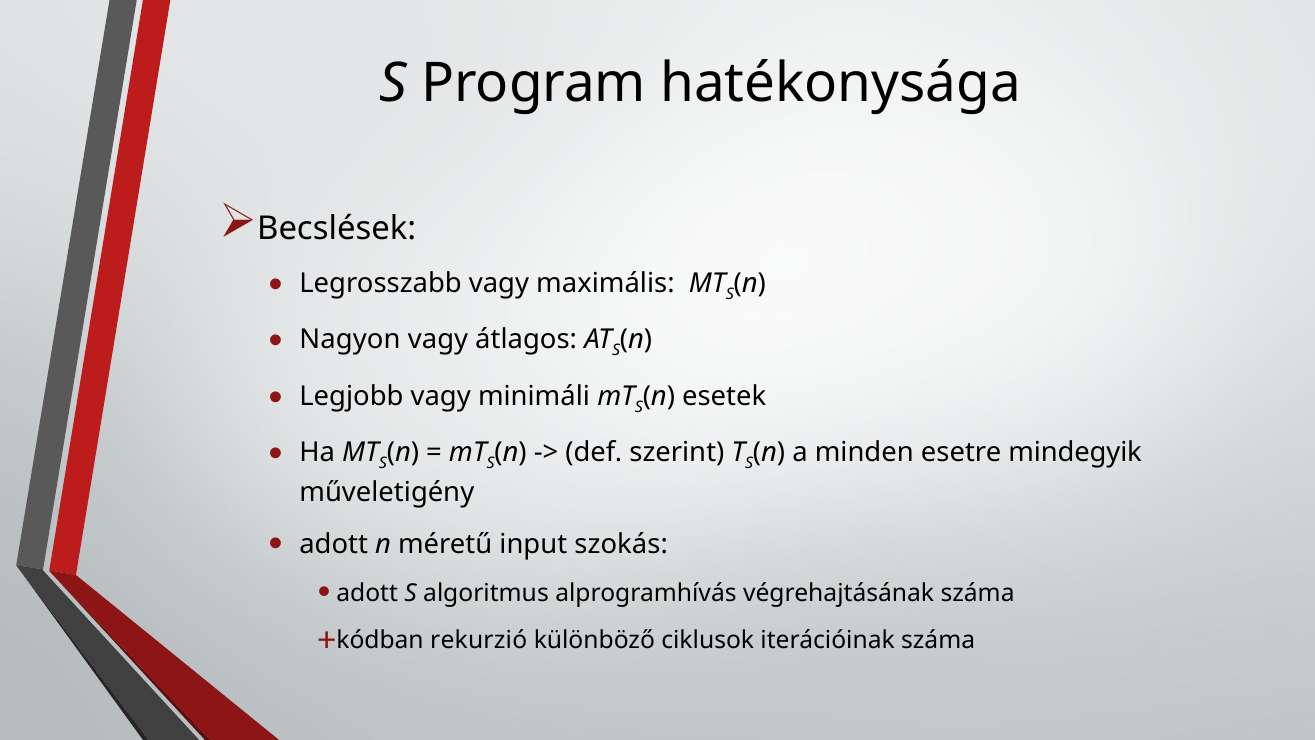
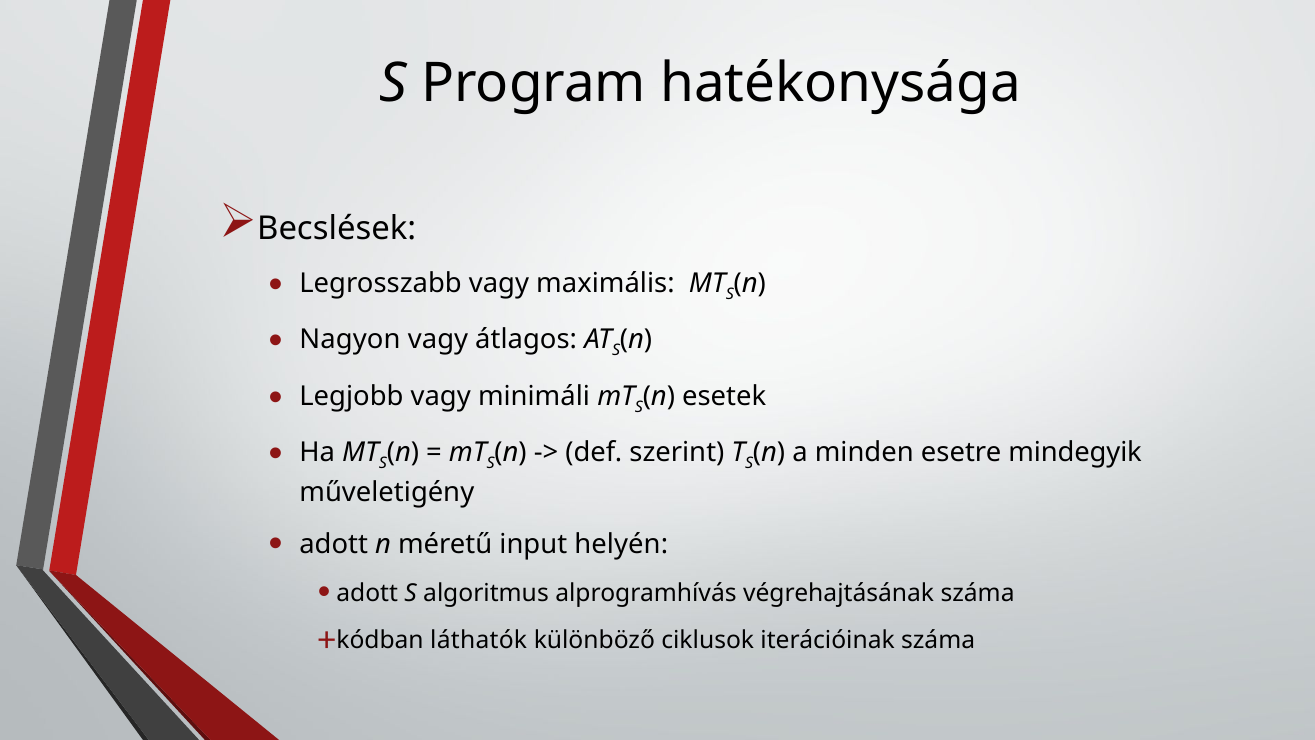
szokás: szokás -> helyén (621, 544)
rekurzió: rekurzió -> láthatók (479, 640)
